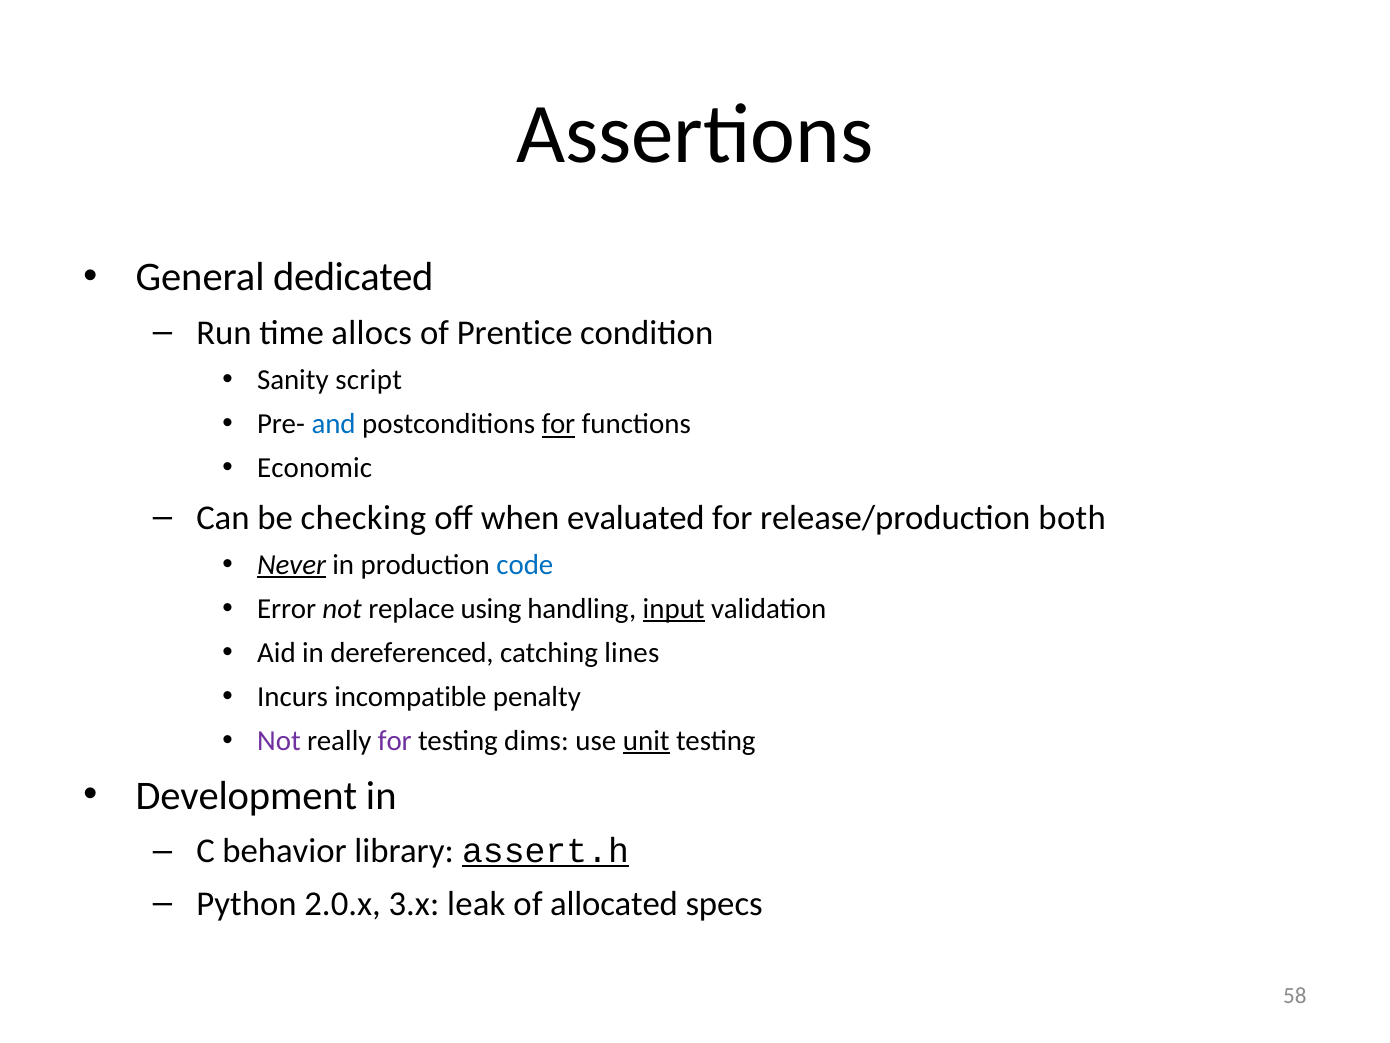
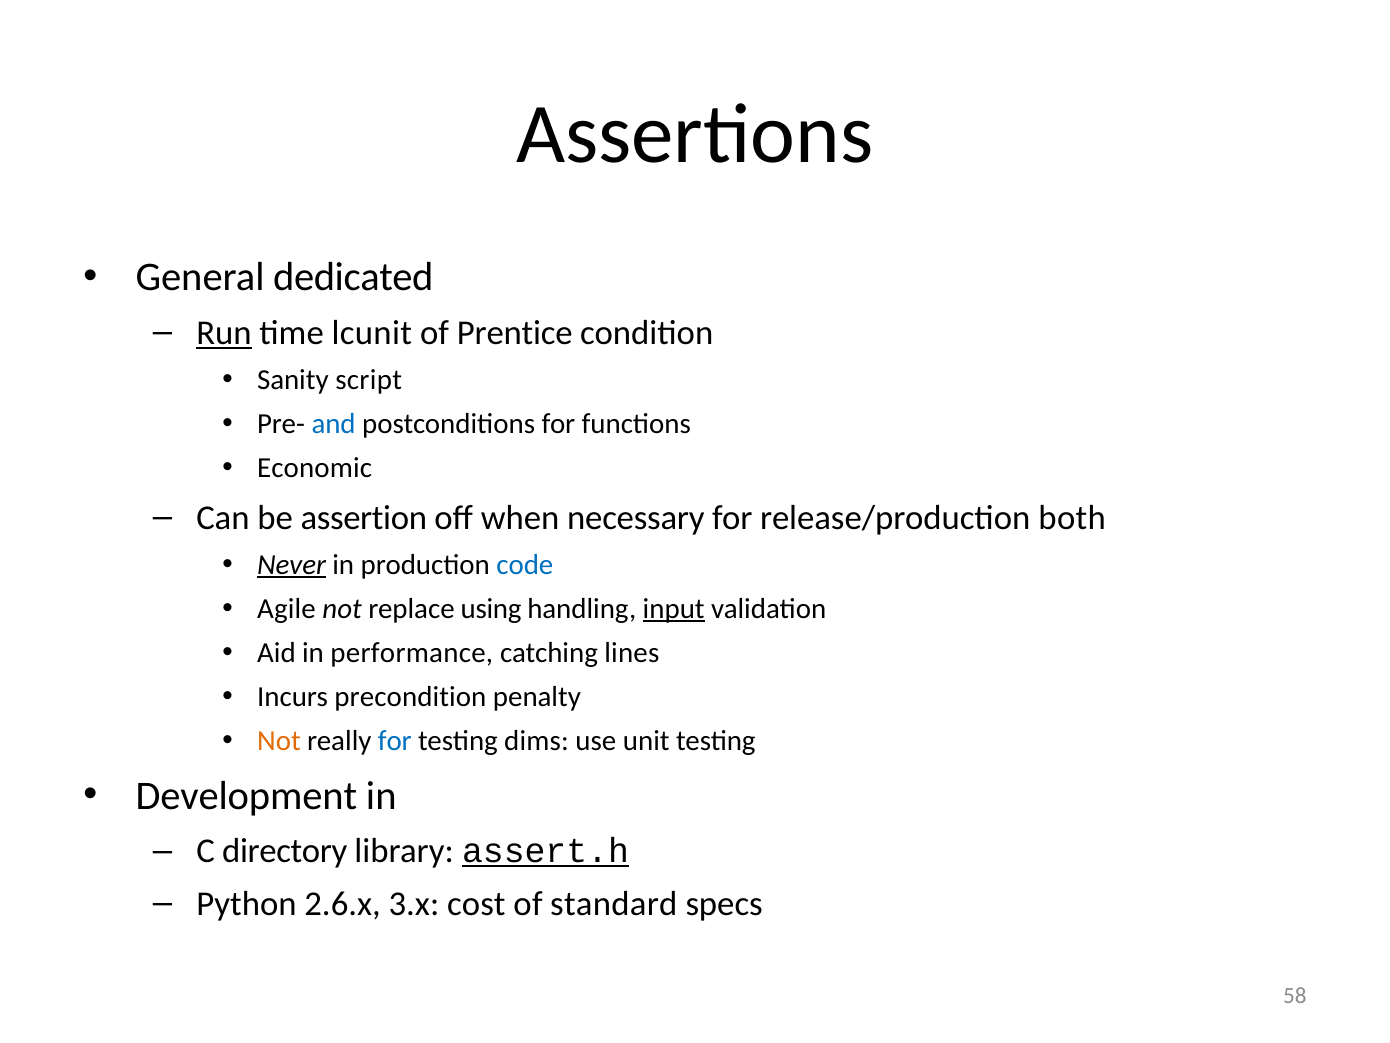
Run underline: none -> present (224, 333)
allocs: allocs -> lcunit (372, 333)
for underline: present -> none (558, 424)
checking: checking -> assertion (364, 517)
evaluated: evaluated -> necessary (636, 517)
Error: Error -> Agile (286, 609)
dereferenced: dereferenced -> performance (412, 653)
incompatible: incompatible -> precondition (410, 697)
Not colour: purple -> orange (279, 741)
for colour: purple -> blue (395, 741)
unit underline: present -> none (646, 741)
behavior: behavior -> directory (285, 851)
2.0.x: 2.0.x -> 2.6.x (343, 904)
leak: leak -> cost (476, 904)
allocated: allocated -> standard (614, 904)
